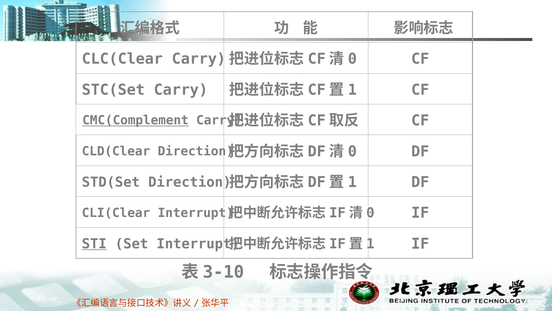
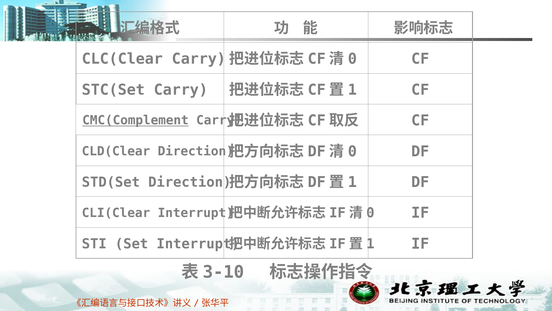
STI underline: present -> none (94, 243)
